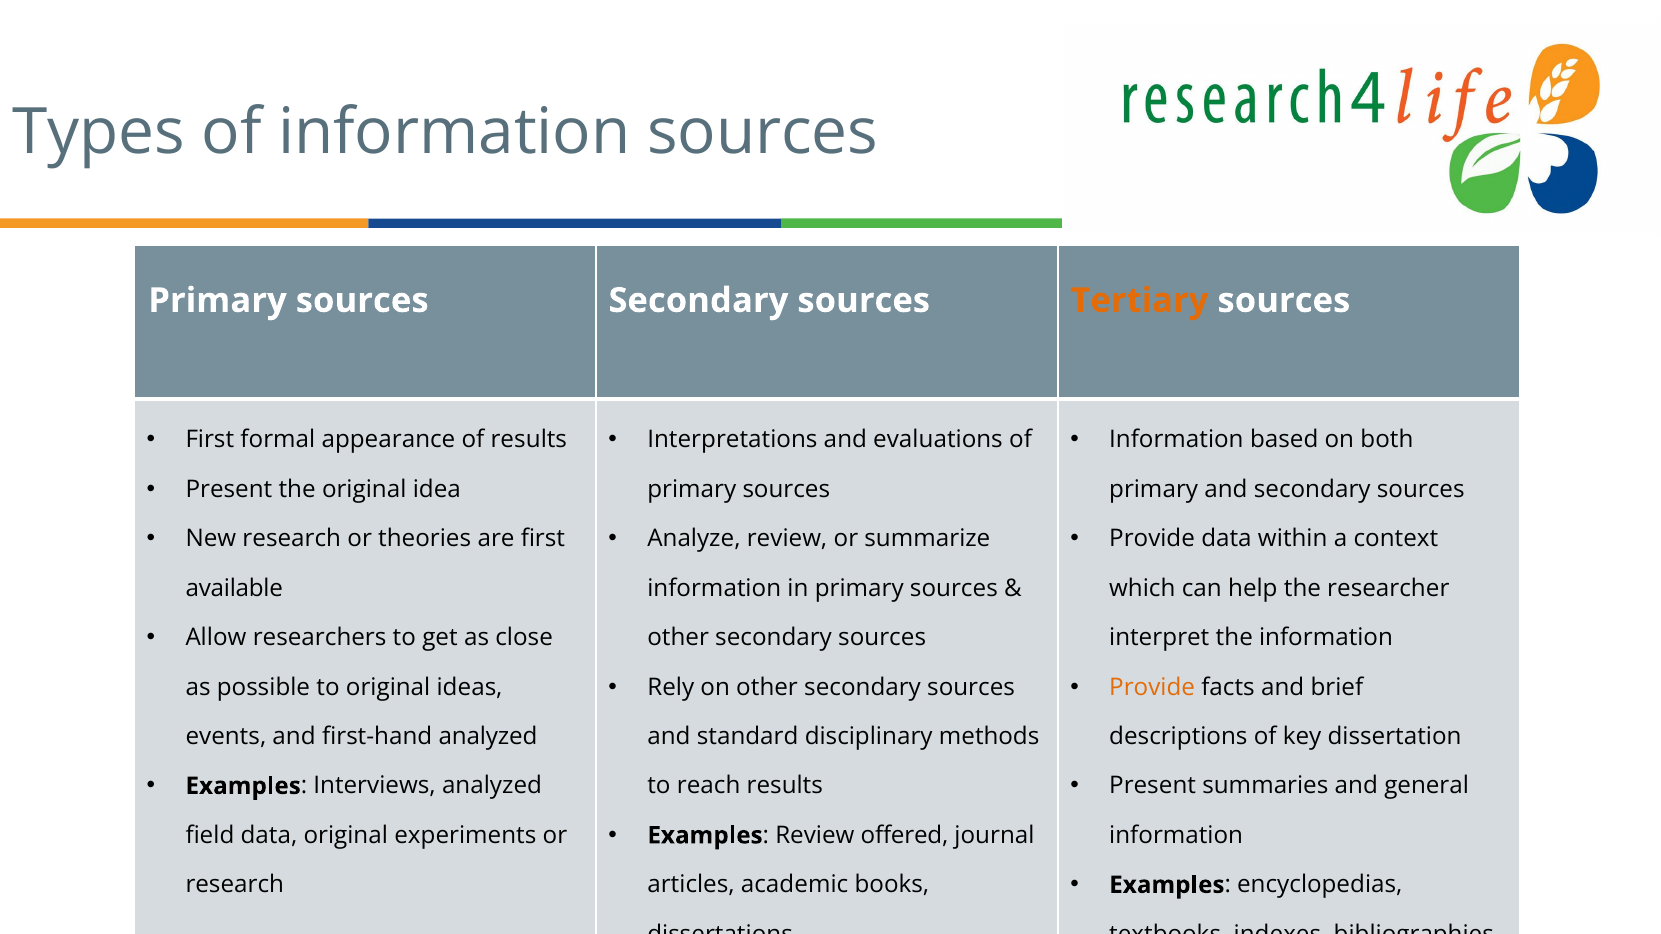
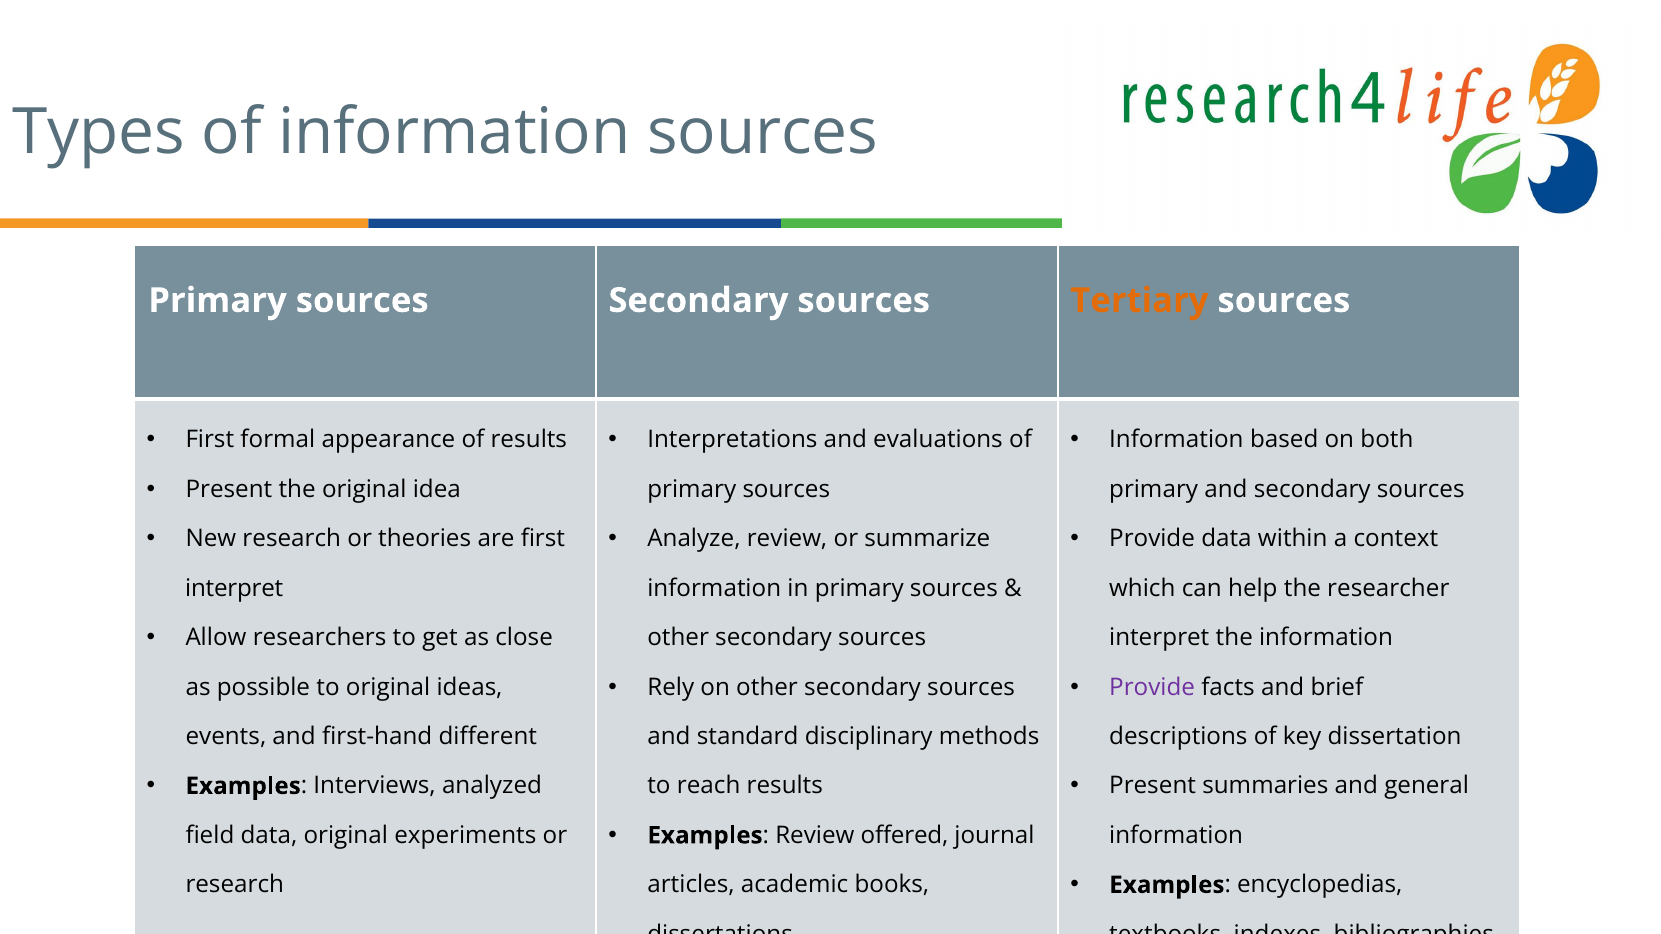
available: available -> interpret (234, 588)
Provide colour: orange -> purple (1152, 687)
first-hand analyzed: analyzed -> different (488, 737)
